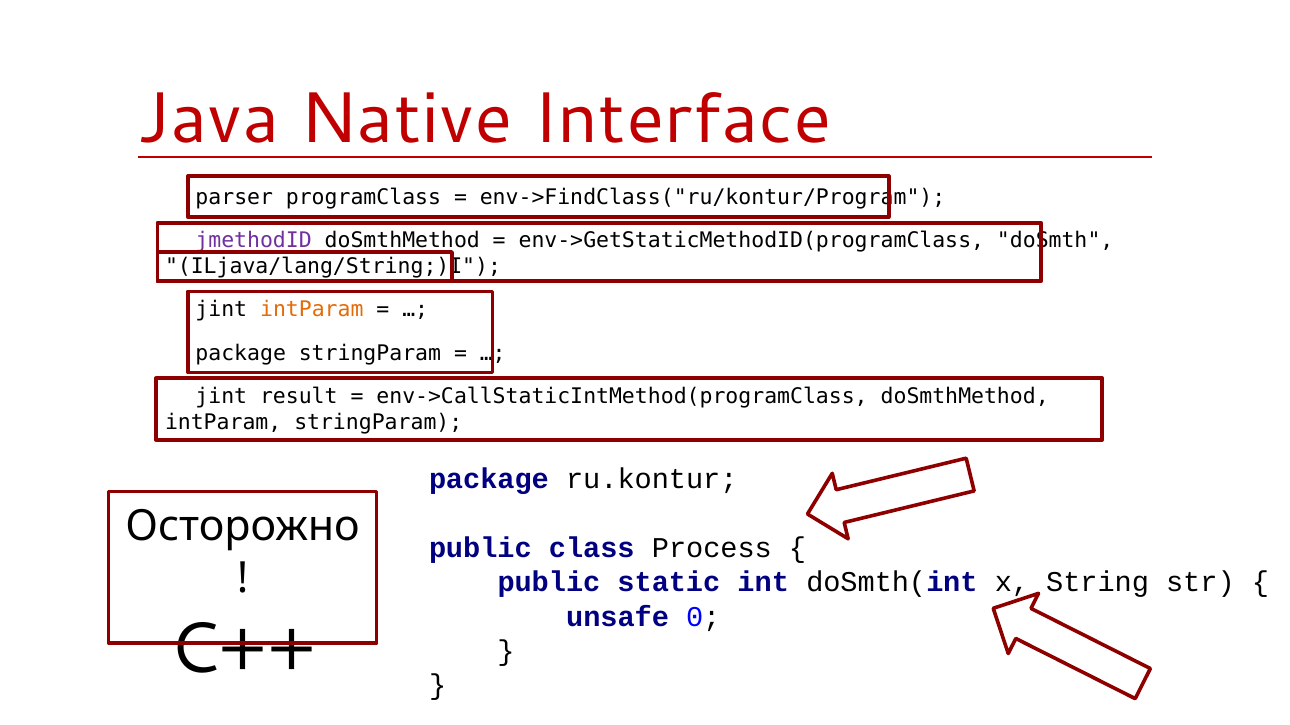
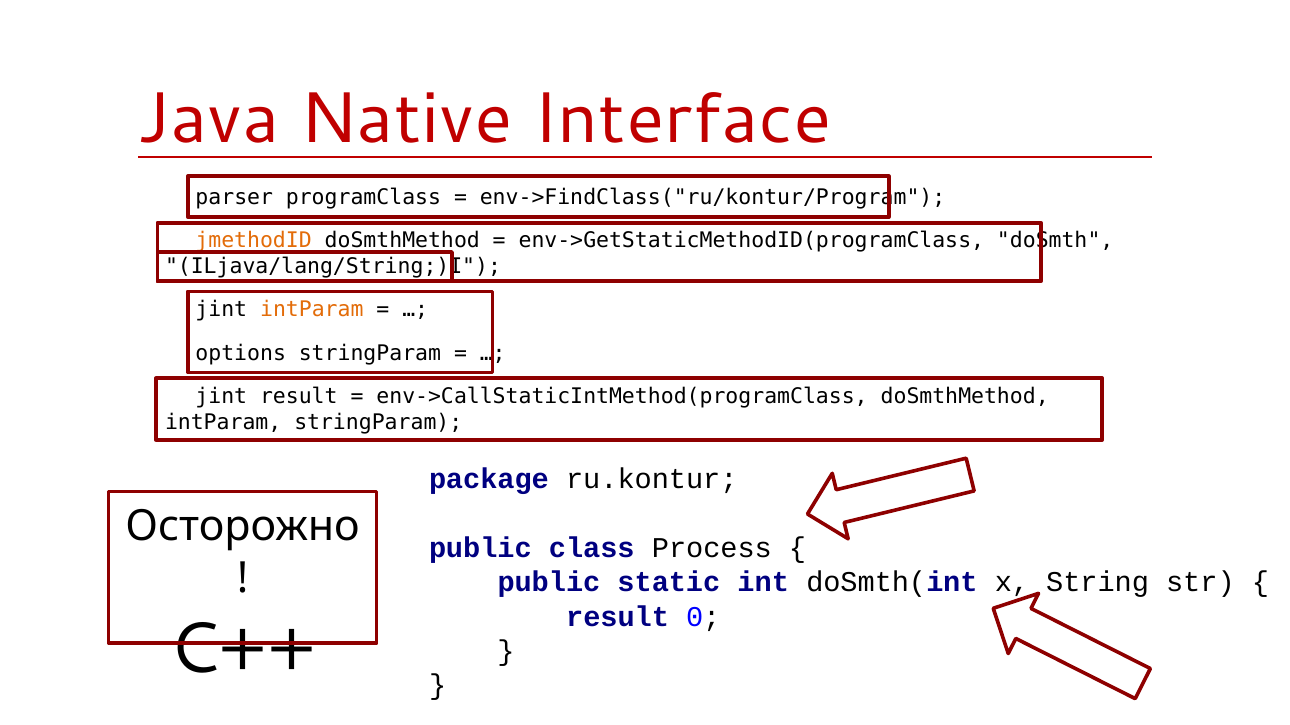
jmethodID colour: purple -> orange (254, 241)
package: package -> options (241, 354)
unsafe: unsafe -> result (618, 617)
